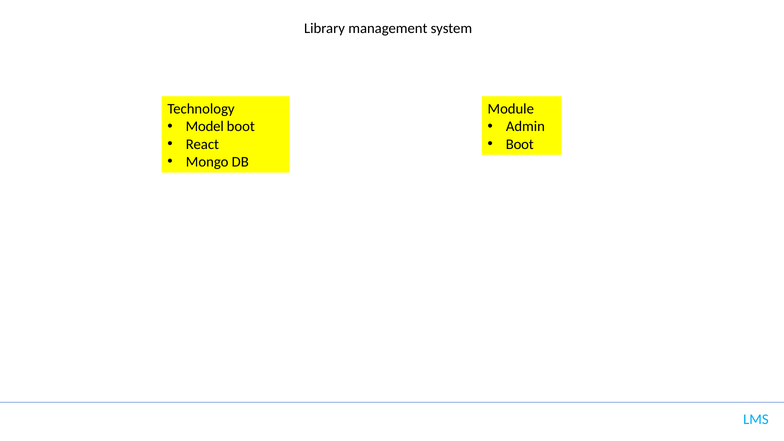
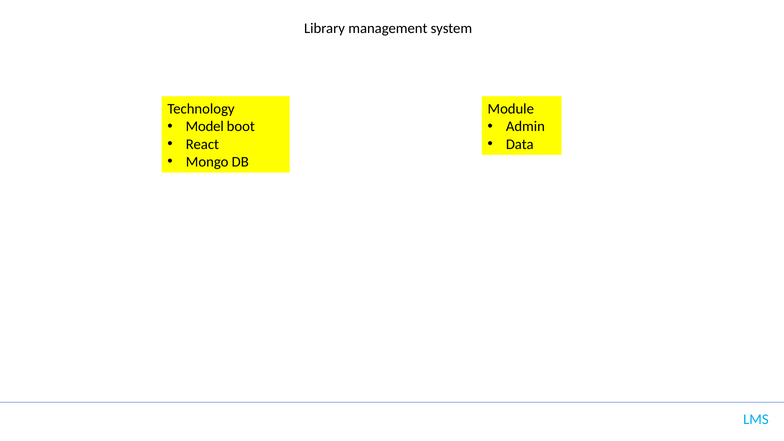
Boot: Boot -> Data (520, 144)
